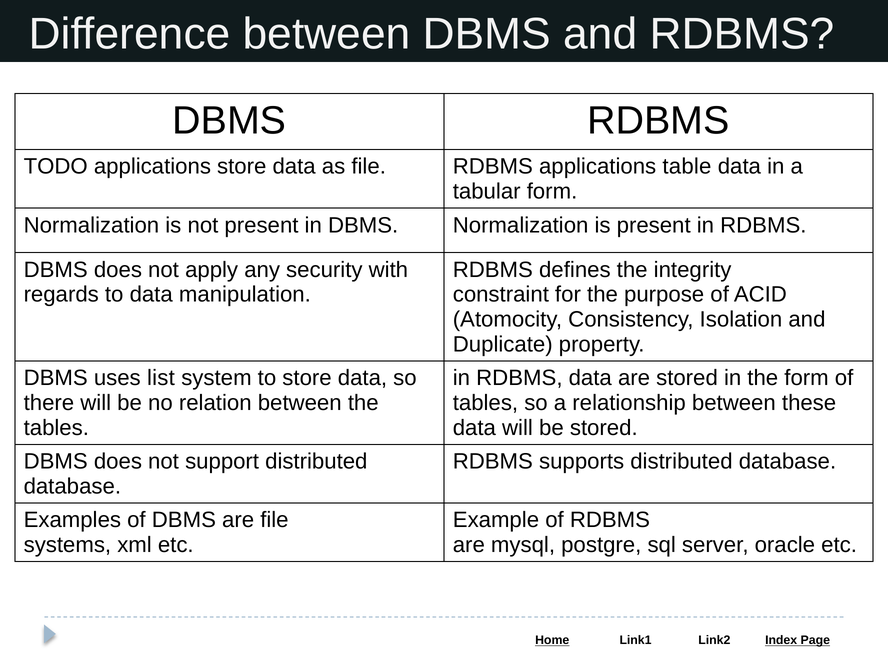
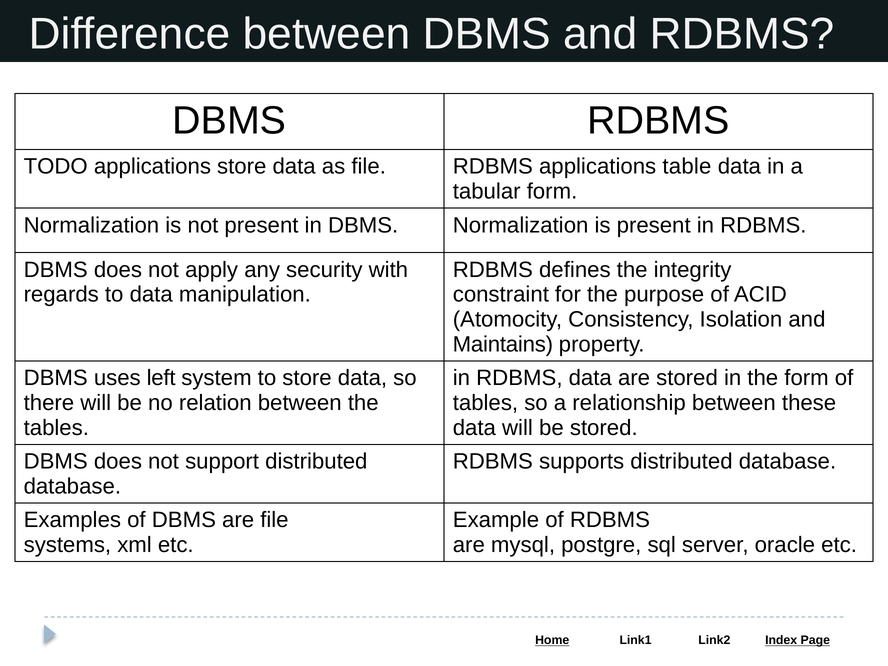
Duplicate: Duplicate -> Maintains (503, 344)
list: list -> left (161, 378)
